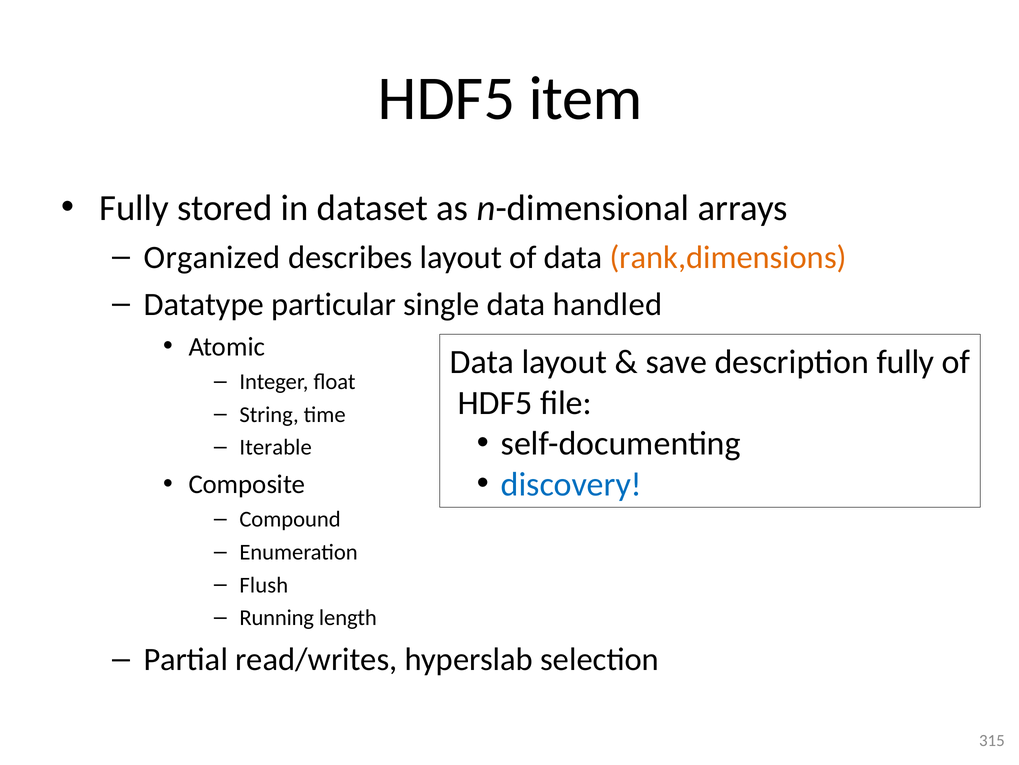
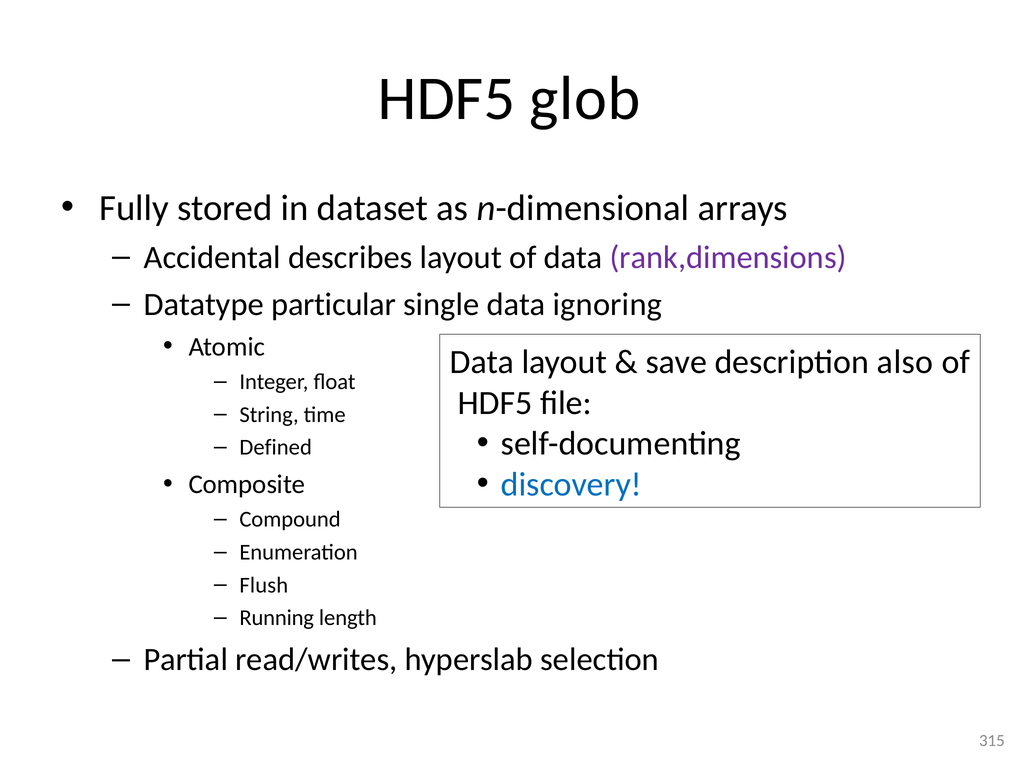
item: item -> glob (585, 99)
Organized: Organized -> Accidental (212, 257)
rank,dimensions colour: orange -> purple (728, 257)
handled: handled -> ignoring (607, 304)
description fully: fully -> also (905, 362)
Iterable: Iterable -> Defined (276, 447)
